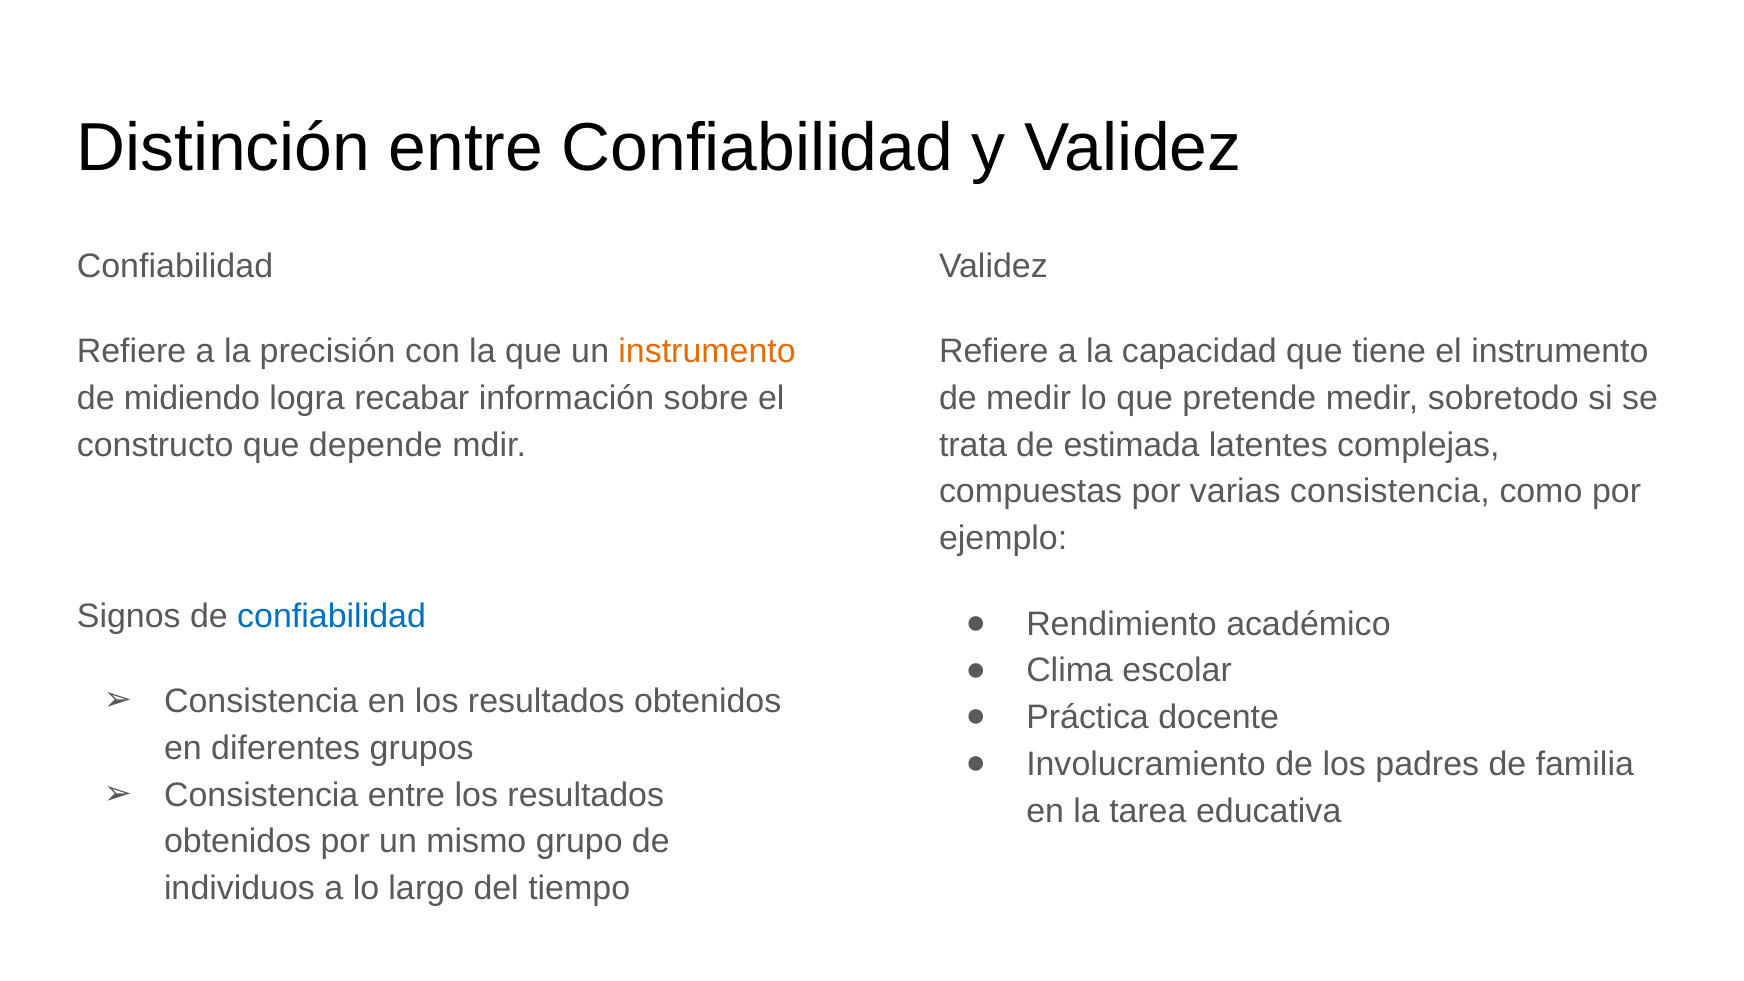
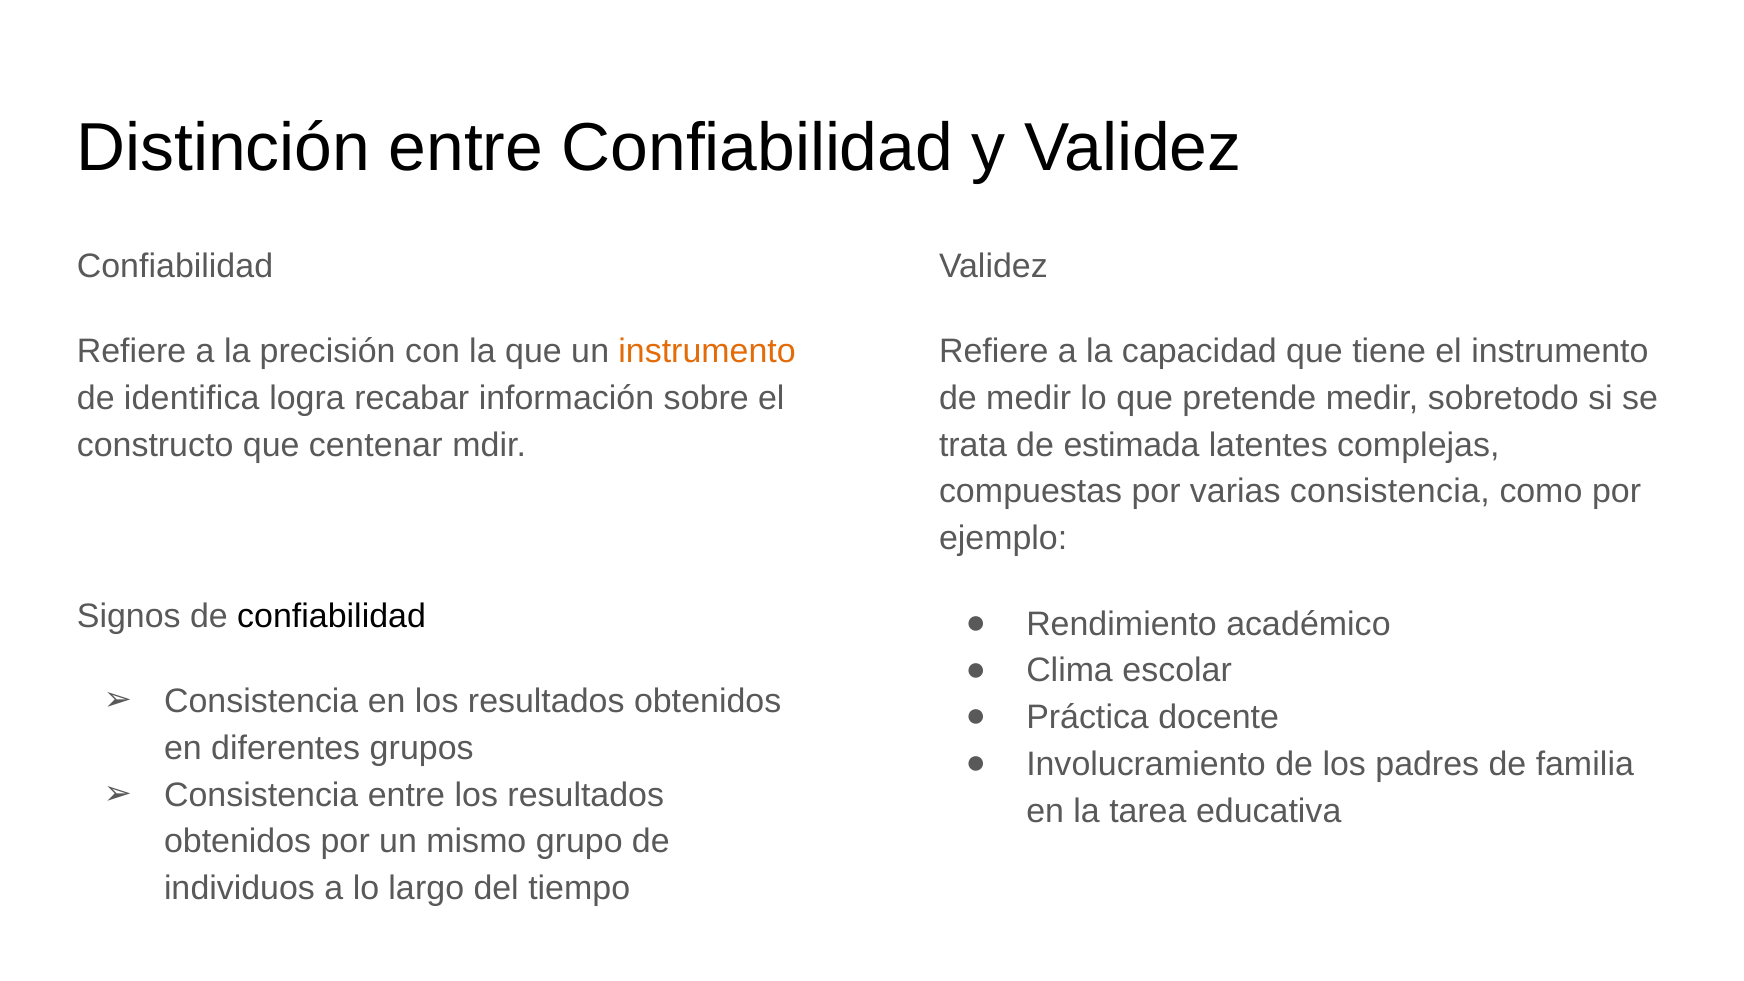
midiendo: midiendo -> identifica (192, 398)
depende: depende -> centenar (376, 445)
confiabilidad colour: blue -> black (332, 616)
